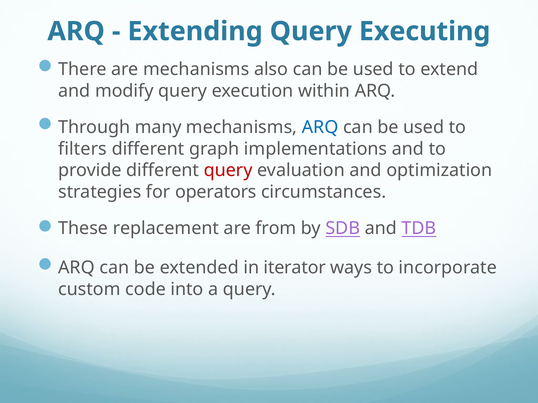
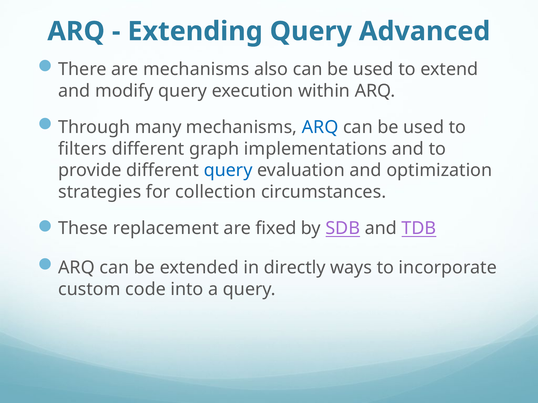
Executing: Executing -> Advanced (425, 31)
query colour: red -> blue (228, 171)
operators: operators -> collection (216, 192)
from: from -> fixed (276, 229)
iterator: iterator -> directly (295, 268)
